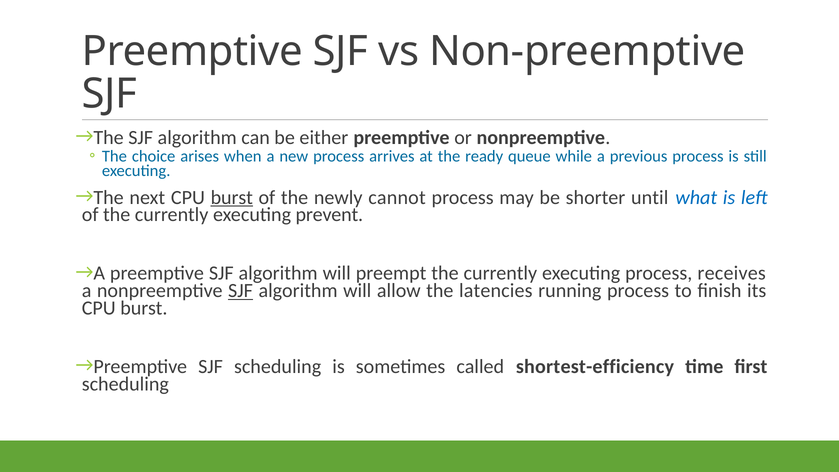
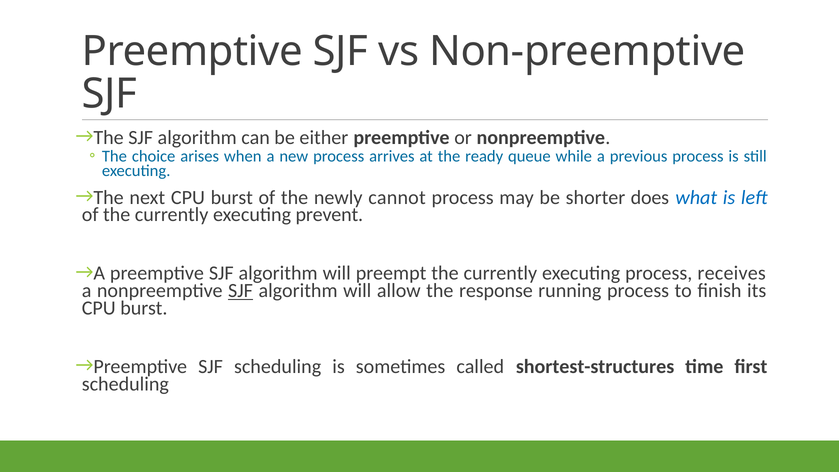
burst underline: present -> none (232, 197)
until: until -> does (650, 197)
latencies: latencies -> response (496, 291)
shortest-efficiency: shortest-efficiency -> shortest-structures (595, 367)
